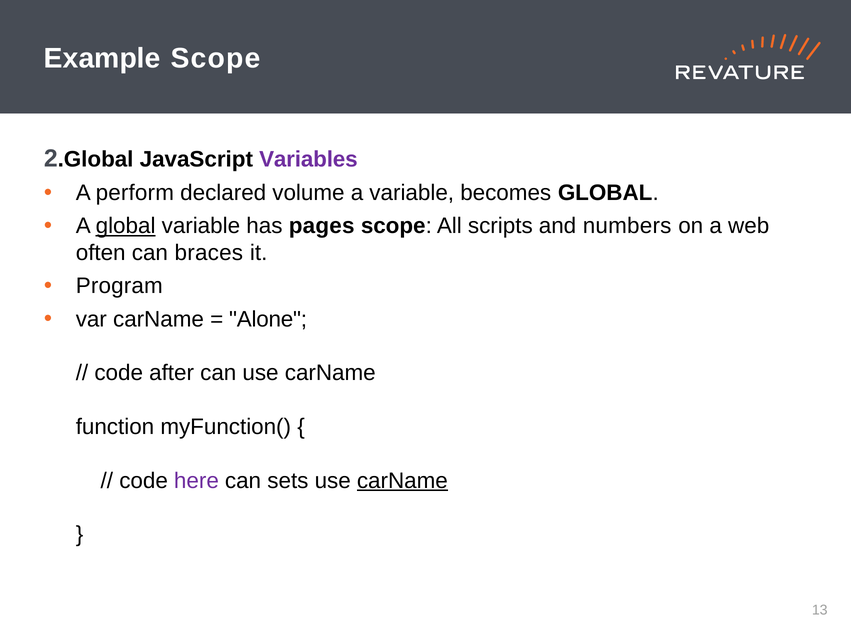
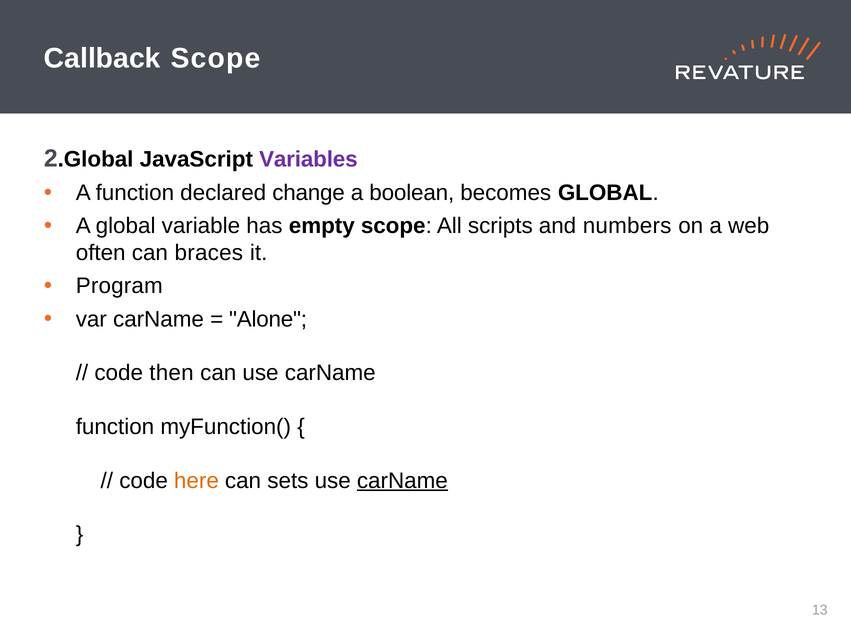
Example: Example -> Callback (102, 58)
A perform: perform -> function (135, 193)
volume: volume -> change (309, 193)
a variable: variable -> boolean (412, 193)
global underline: present -> none (126, 226)
pages: pages -> empty (322, 226)
after: after -> then (171, 373)
here colour: purple -> orange (196, 481)
